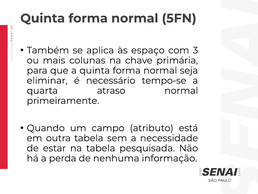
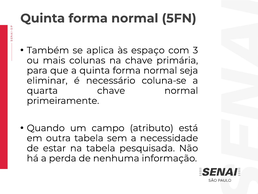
tempo-se: tempo-se -> coluna-se (164, 80)
quarta atraso: atraso -> chave (111, 90)
